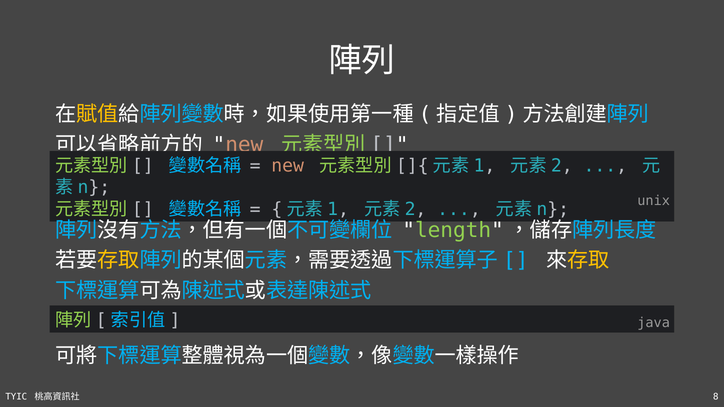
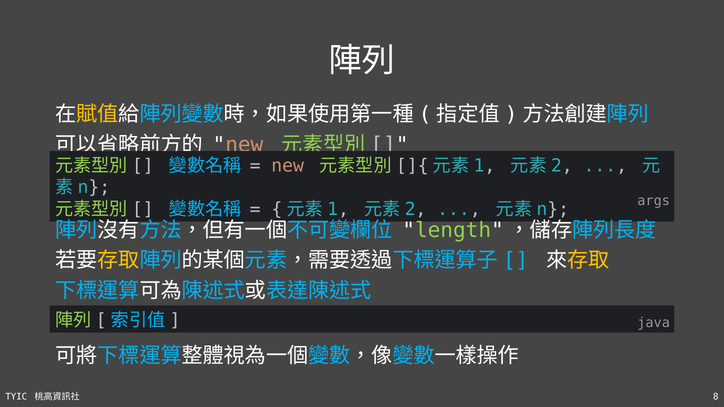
unix: unix -> args (654, 201)
